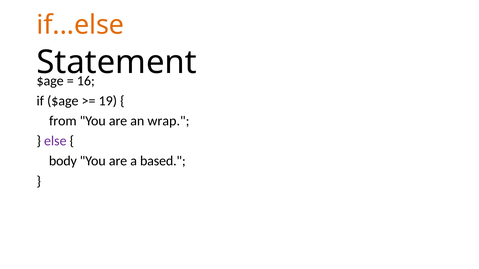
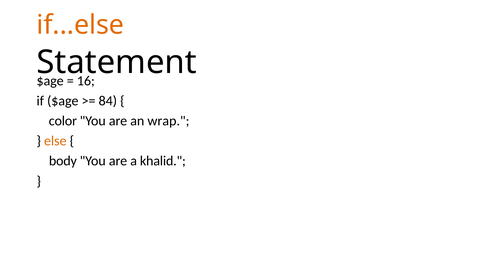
19: 19 -> 84 (108, 101)
from: from -> color (63, 121)
else colour: purple -> orange (55, 141)
based: based -> khalid (163, 161)
